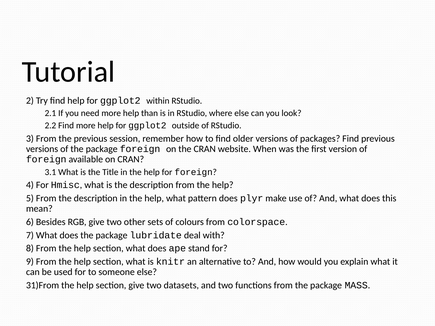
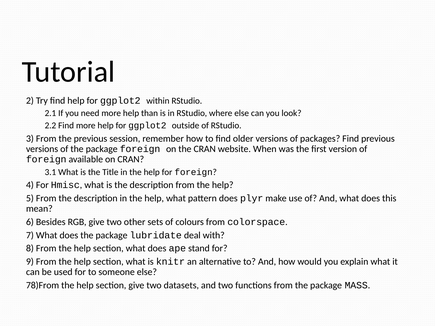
31)From: 31)From -> 78)From (43, 286)
